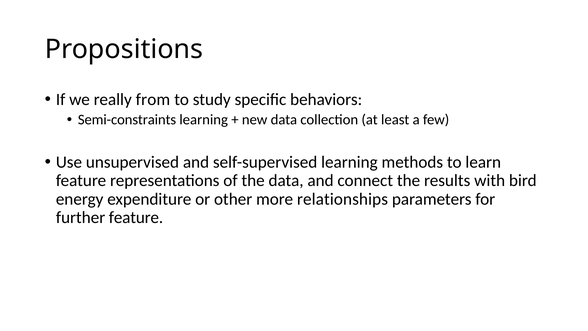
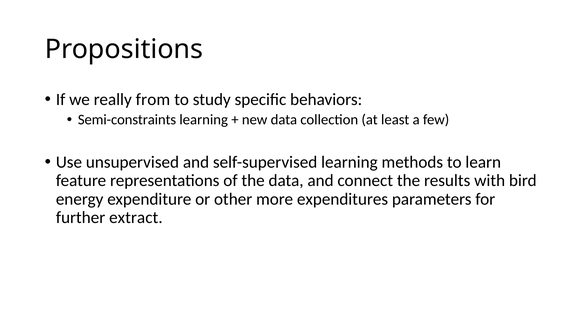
relationships: relationships -> expenditures (343, 199)
further feature: feature -> extract (136, 217)
